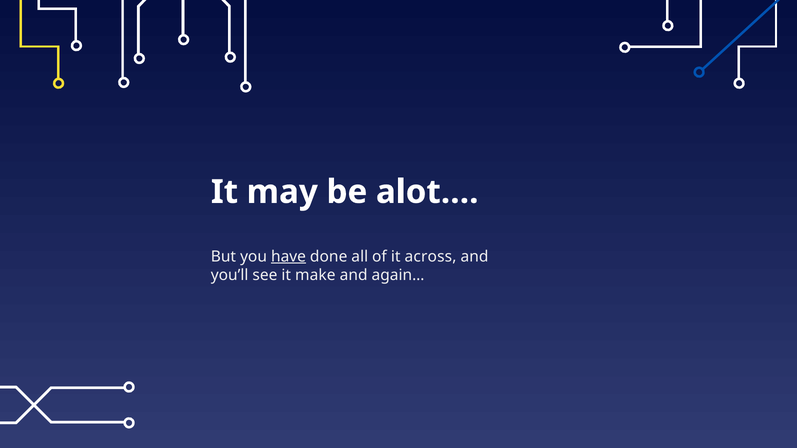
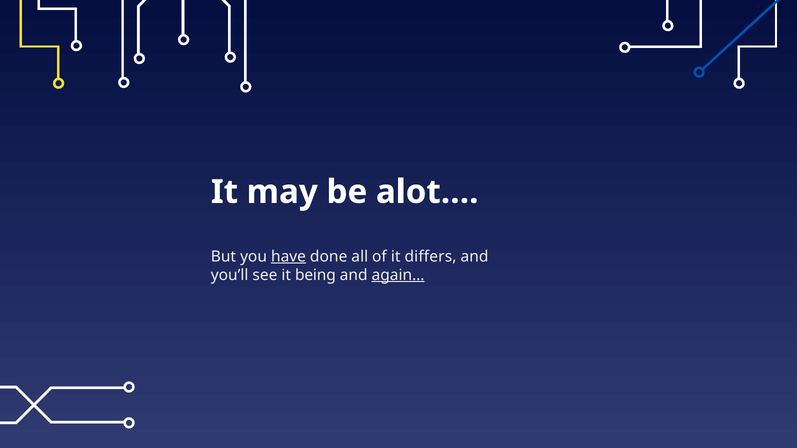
across: across -> differs (431, 257)
make: make -> being (315, 275)
again… underline: none -> present (398, 275)
